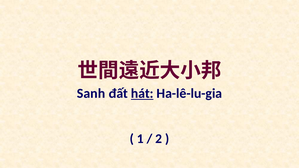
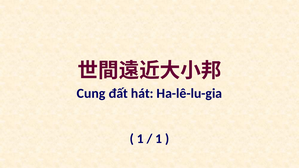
Sanh: Sanh -> Cung (91, 94)
hát underline: present -> none (142, 94)
2: 2 -> 1 (159, 139)
